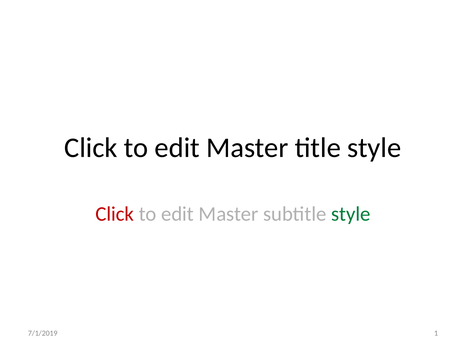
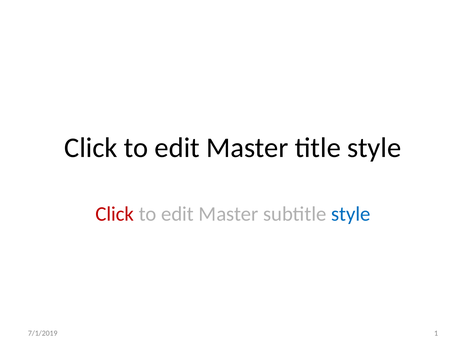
style colour: green -> blue (351, 214)
